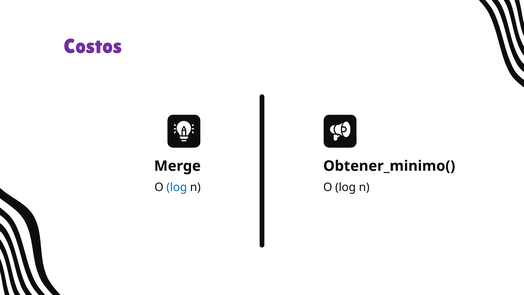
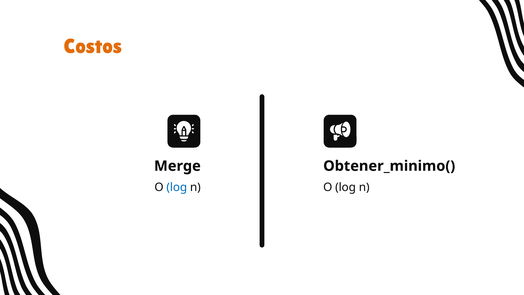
Costos colour: purple -> orange (93, 46)
